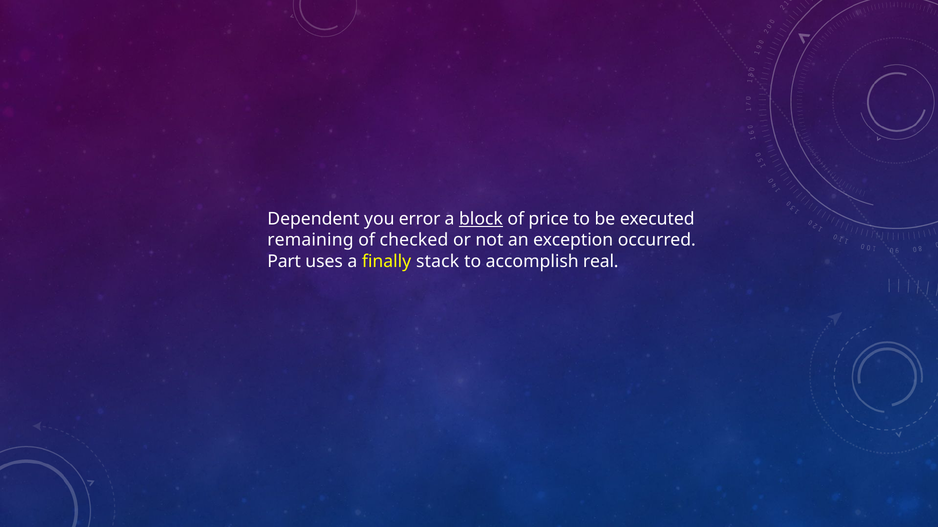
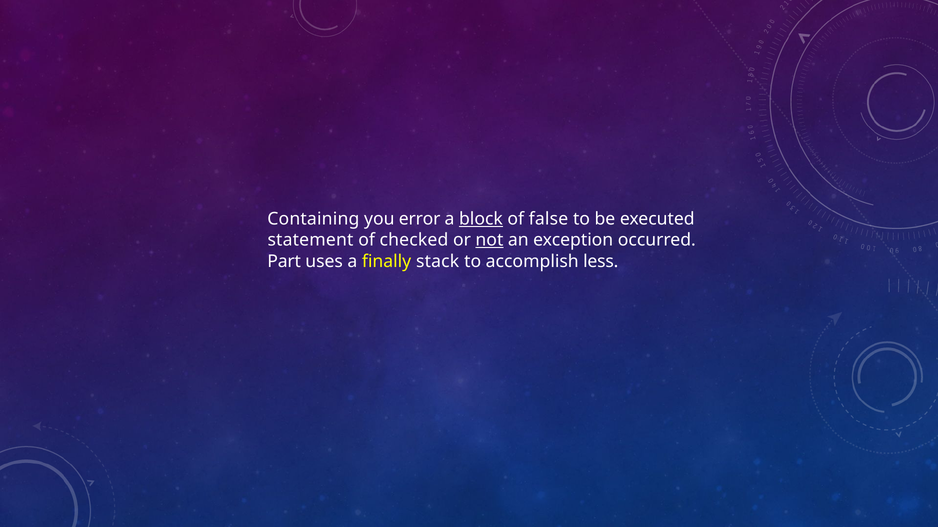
Dependent: Dependent -> Containing (313, 219)
price: price -> false (548, 219)
remaining: remaining -> statement (310, 240)
not underline: none -> present (489, 240)
real: real -> less (601, 262)
